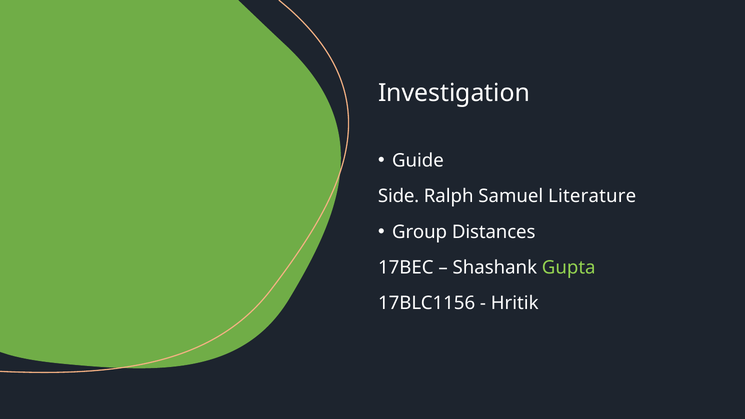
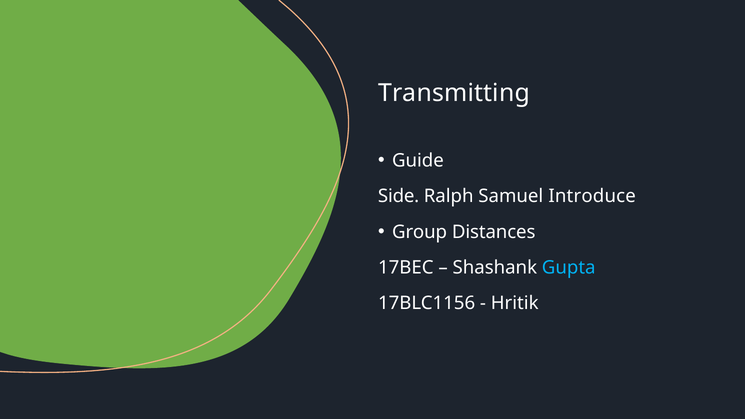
Investigation: Investigation -> Transmitting (454, 93)
Literature: Literature -> Introduce (592, 196)
Gupta colour: light green -> light blue (569, 268)
